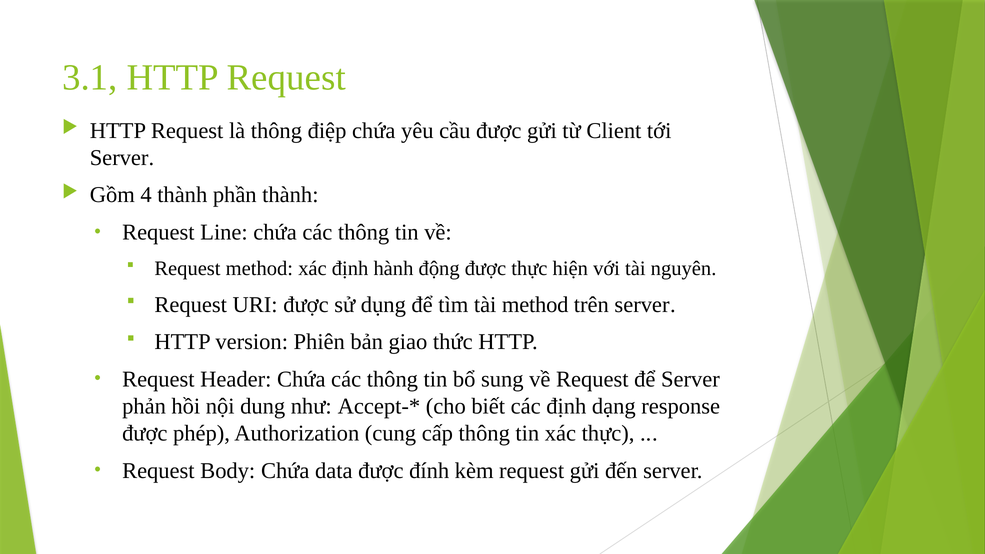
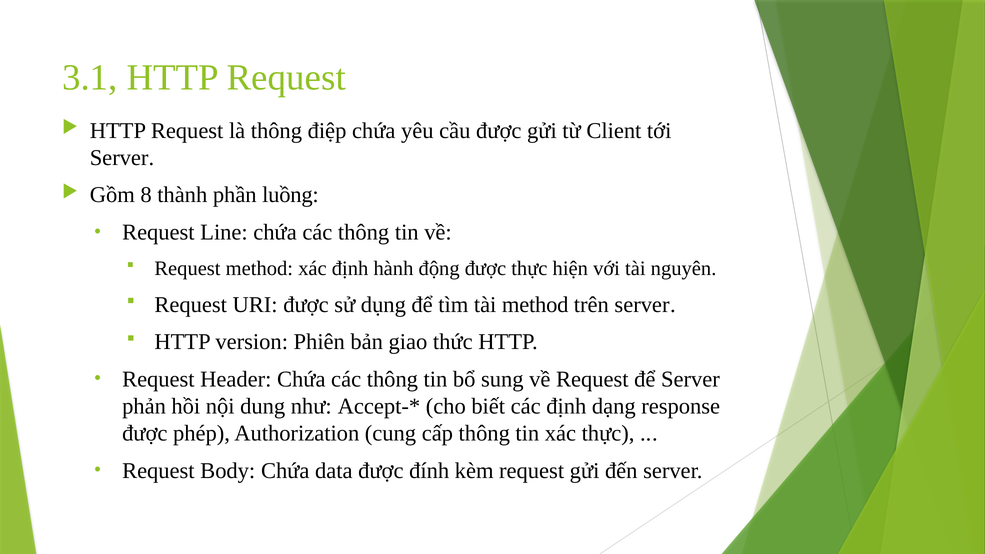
4: 4 -> 8 (146, 195)
phần thành: thành -> luồng (290, 195)
